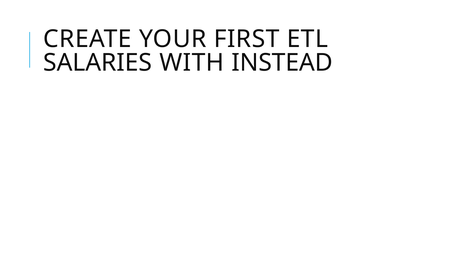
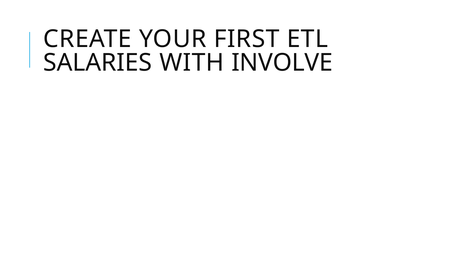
INSTEAD: INSTEAD -> INVOLVE (282, 63)
